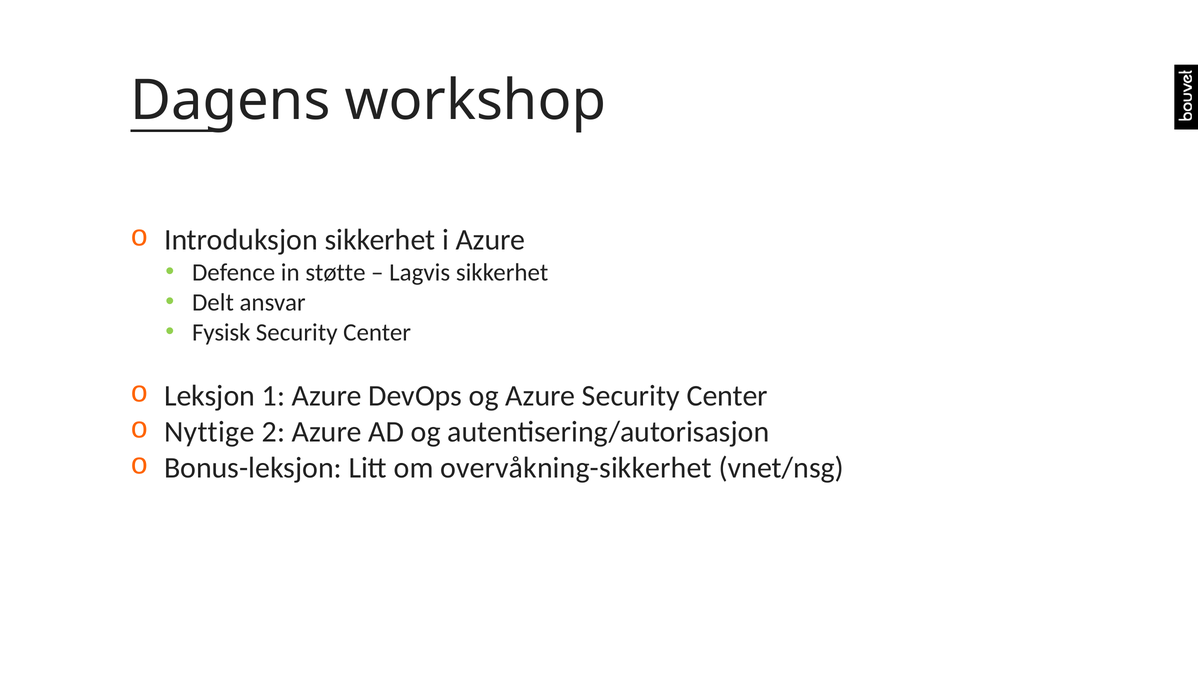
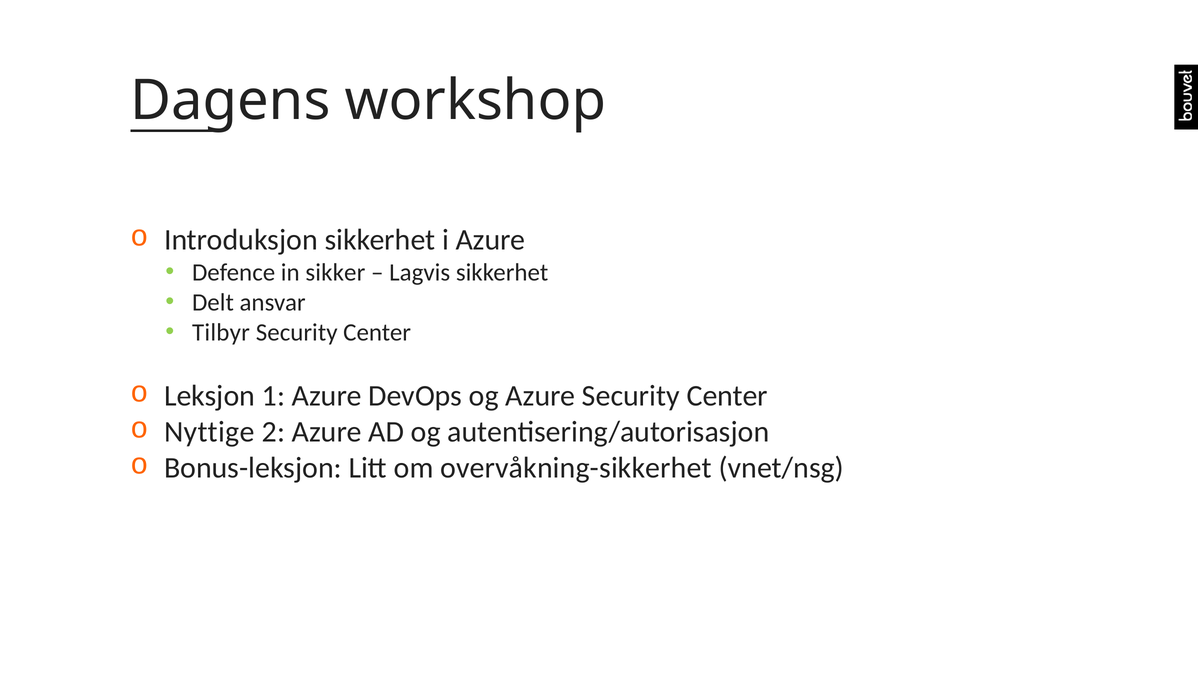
støtte: støtte -> sikker (335, 272)
Fysisk: Fysisk -> Tilbyr (221, 332)
